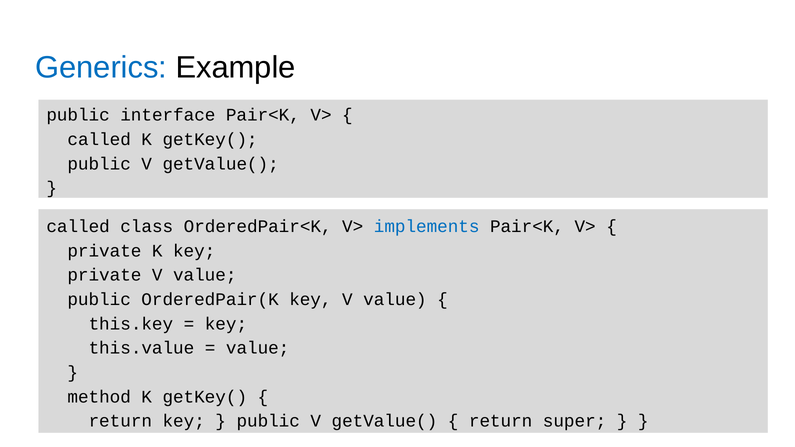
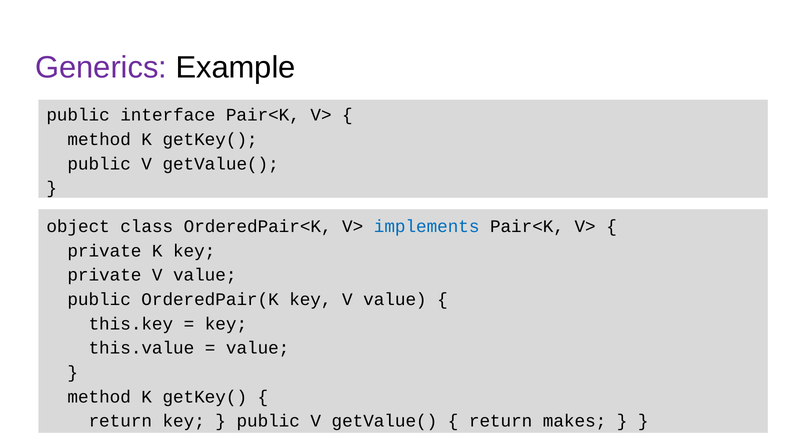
Generics colour: blue -> purple (101, 67)
called: called -> method (99, 139)
called: called -> object (78, 227)
super: super -> makes (575, 421)
